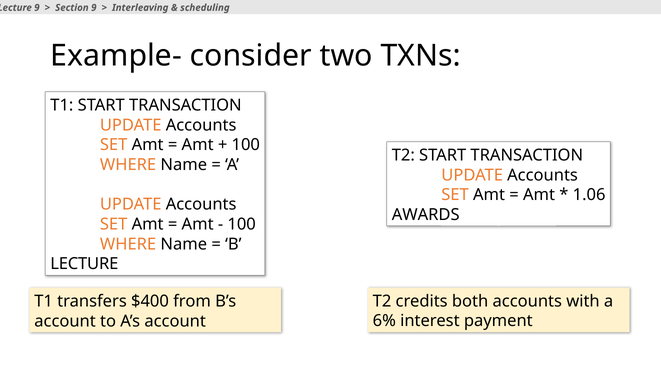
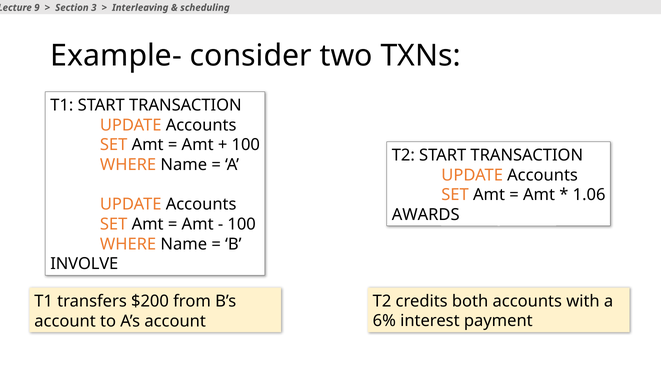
Section 9: 9 -> 3 (94, 8)
LECTURE: LECTURE -> INVOLVE (84, 264)
$400: $400 -> $200 (150, 301)
